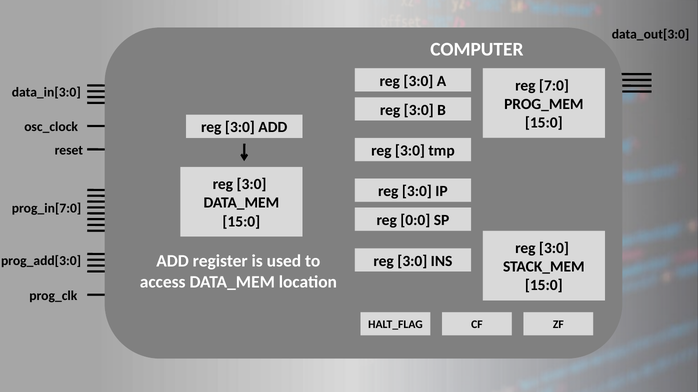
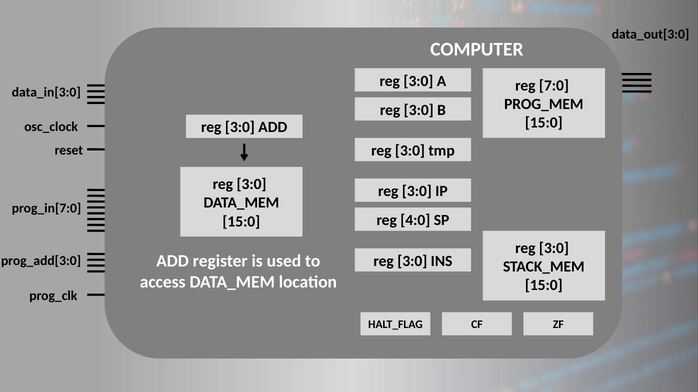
0:0: 0:0 -> 4:0 (415, 221)
